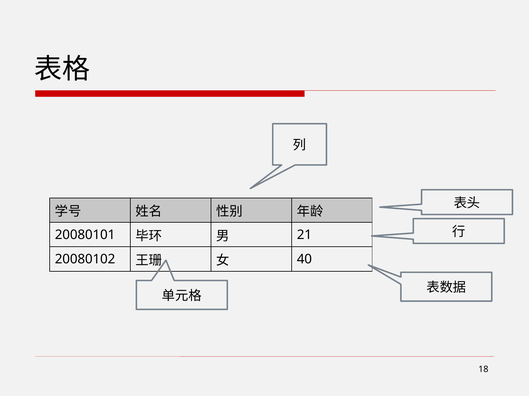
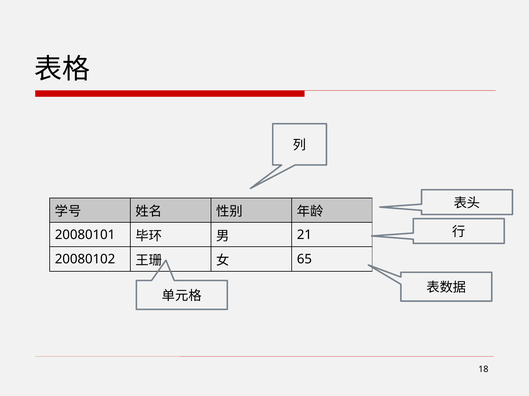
40: 40 -> 65 (304, 260)
